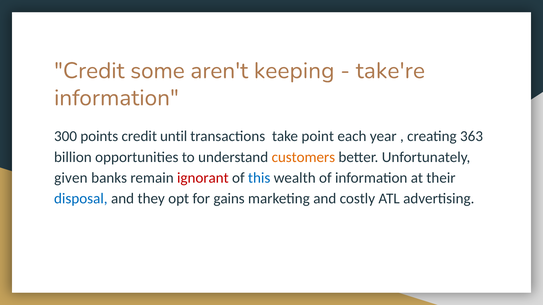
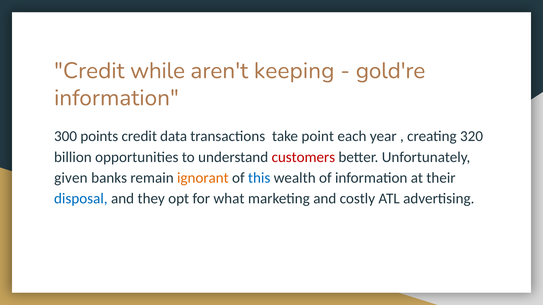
some: some -> while (158, 71)
take're: take're -> gold're (391, 71)
until: until -> data (174, 136)
363: 363 -> 320 (472, 136)
customers colour: orange -> red (303, 157)
ignorant colour: red -> orange (203, 178)
gains: gains -> what (229, 199)
